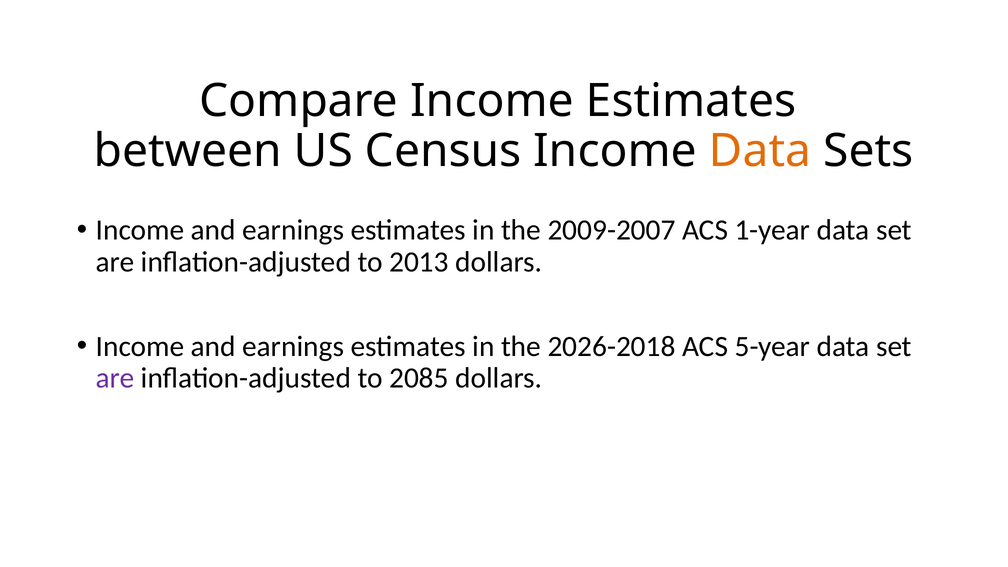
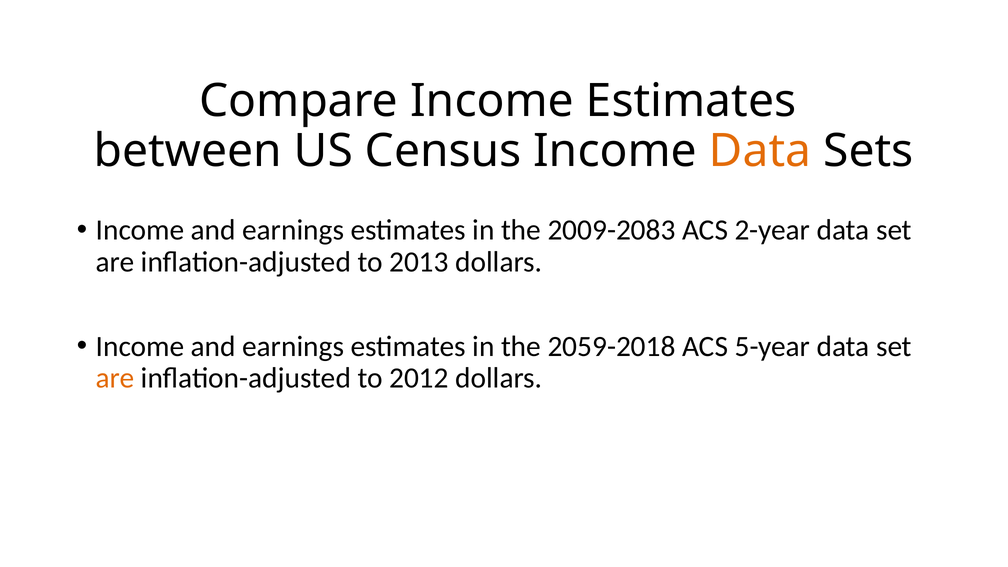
2009-2007: 2009-2007 -> 2009-2083 (612, 230)
1-year: 1-year -> 2-year (772, 230)
2026-2018: 2026-2018 -> 2059-2018 (612, 346)
are colour: purple -> orange (115, 378)
2085: 2085 -> 2012 (419, 378)
